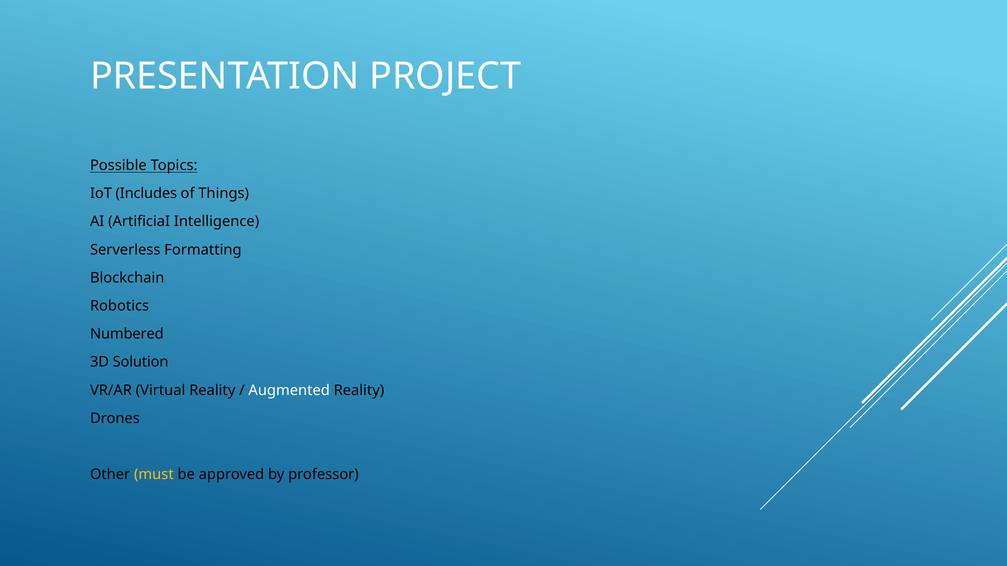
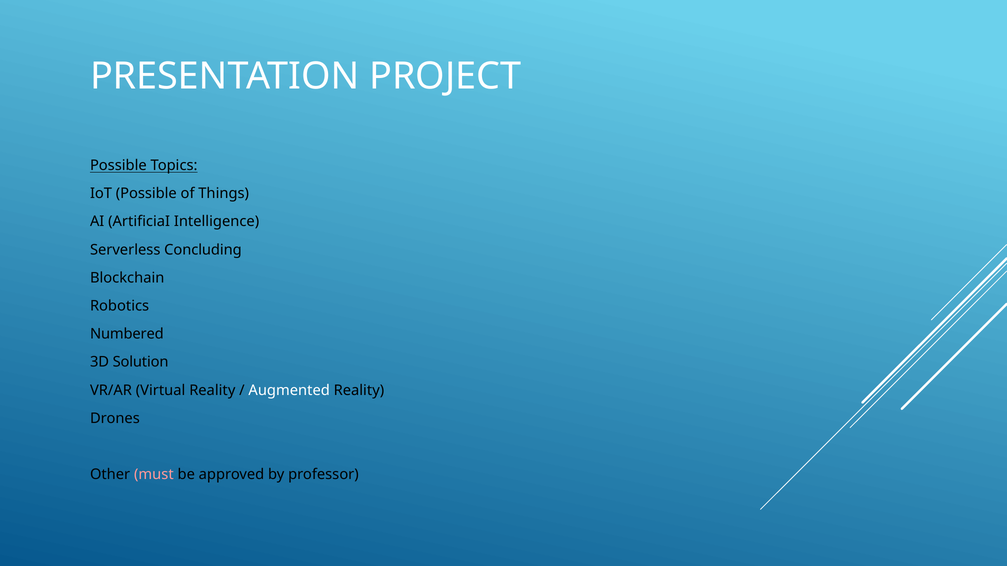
IoT Includes: Includes -> Possible (146, 194)
Formatting: Formatting -> Concluding (203, 250)
must colour: yellow -> pink (154, 475)
